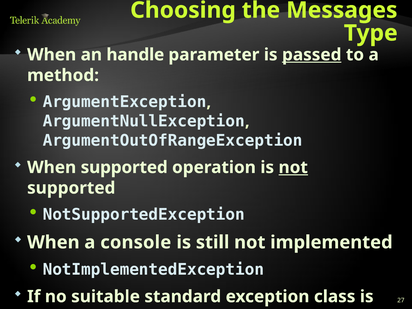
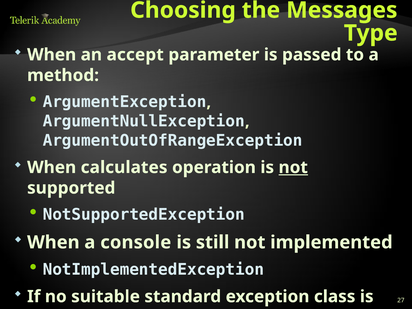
handle: handle -> accept (135, 55)
passed underline: present -> none (312, 55)
When supported: supported -> calculates (124, 167)
